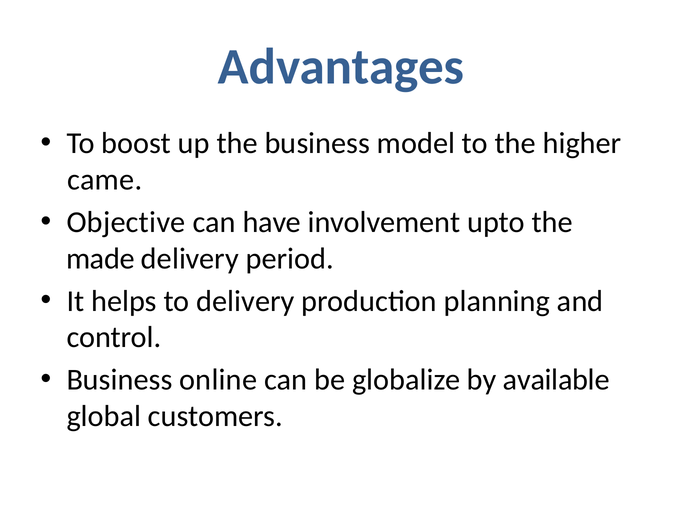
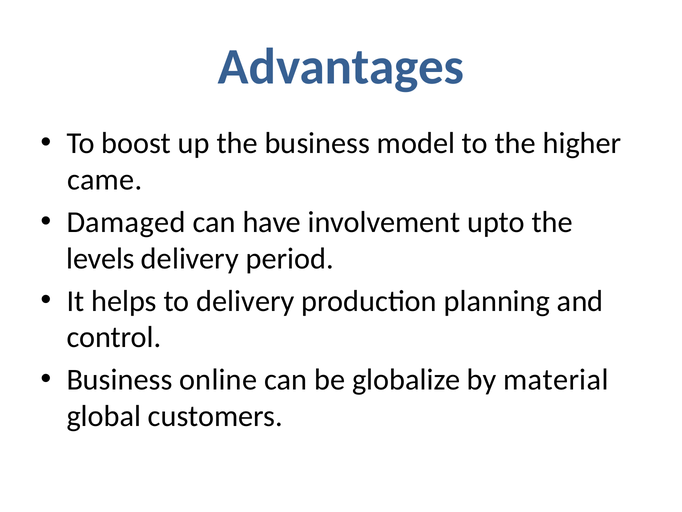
Objective: Objective -> Damaged (126, 222)
made: made -> levels (100, 258)
available: available -> material (556, 380)
